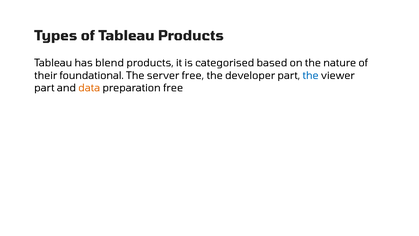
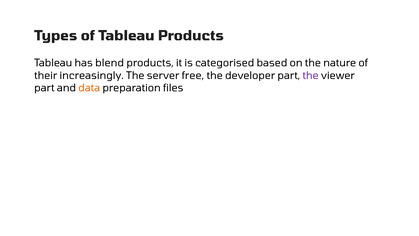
foundational: foundational -> increasingly (92, 75)
the colour: blue -> purple (311, 75)
preparation free: free -> files (173, 88)
